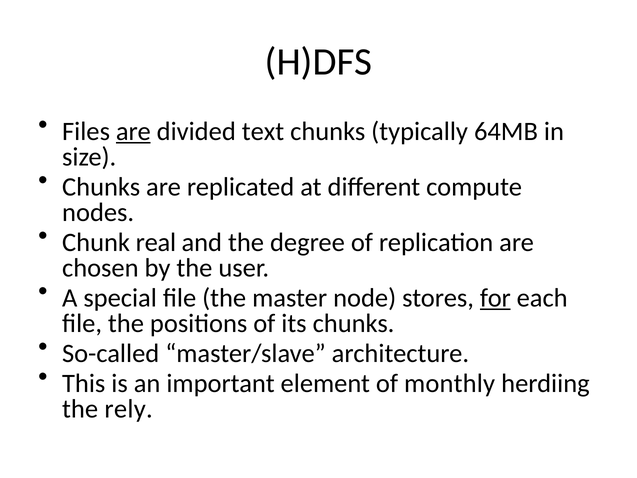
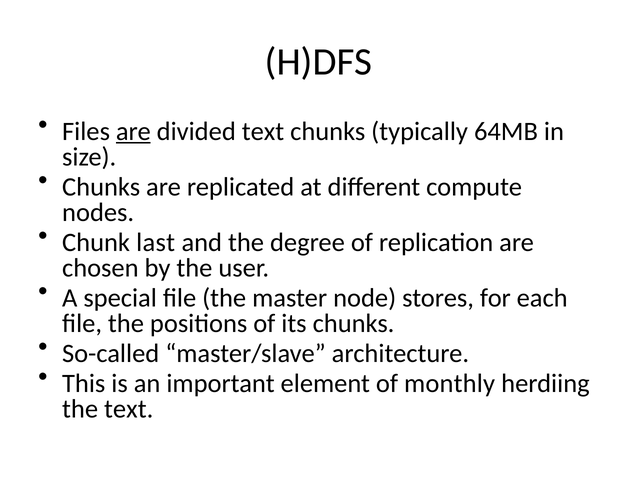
real: real -> last (156, 242)
for underline: present -> none (495, 298)
the rely: rely -> text (129, 409)
